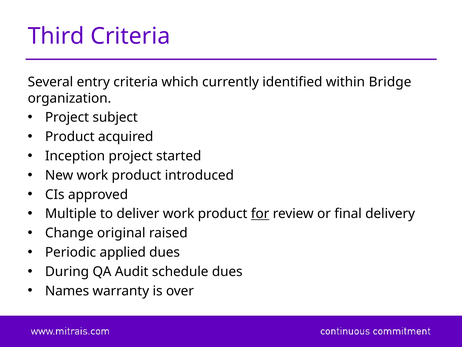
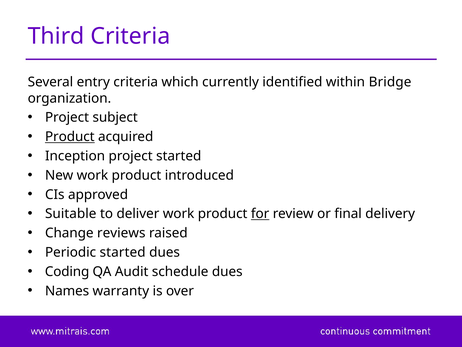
Product underline: none -> present (70, 137)
Multiple: Multiple -> Suitable (71, 214)
original: original -> reviews (121, 233)
Periodic applied: applied -> started (123, 252)
During: During -> Coding (67, 271)
